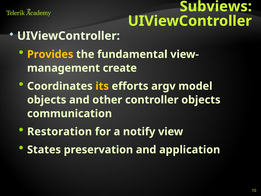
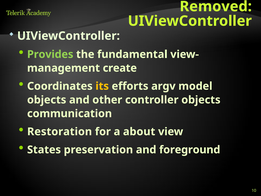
Subviews: Subviews -> Removed (216, 6)
Provides colour: yellow -> light green (50, 54)
notify: notify -> about (139, 131)
application: application -> foreground (190, 150)
